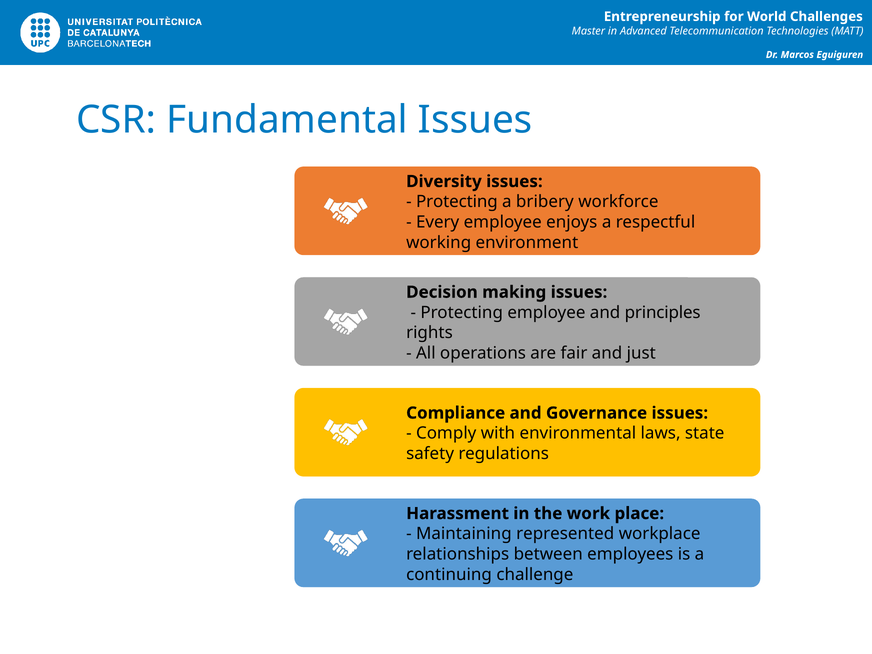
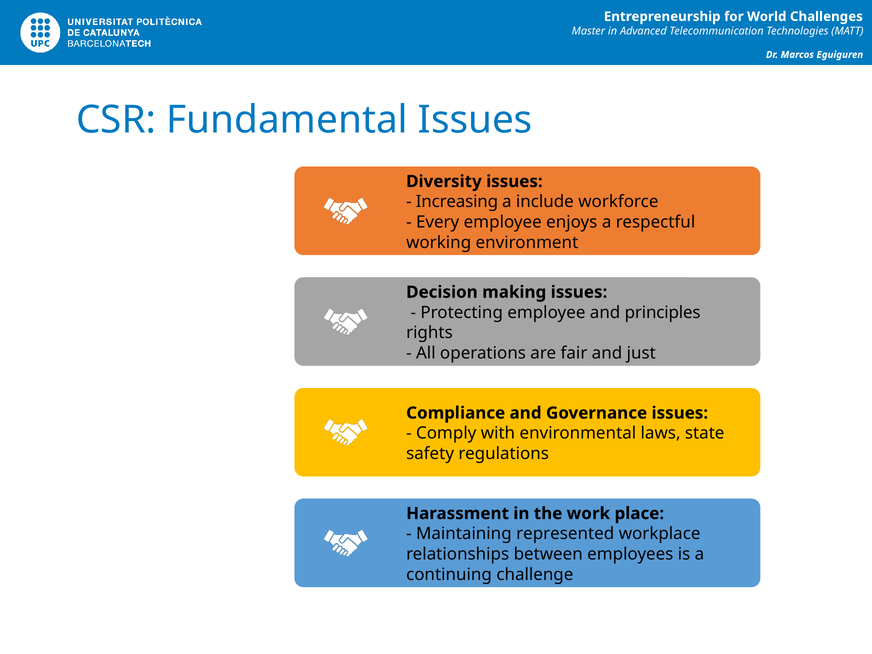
Protecting: Protecting -> Increasing (457, 202)
bribery: bribery -> include (545, 202)
